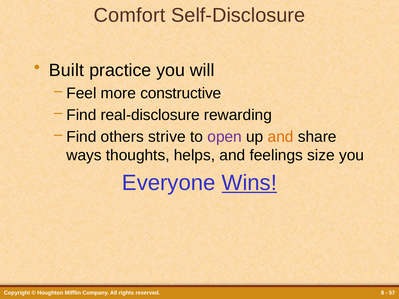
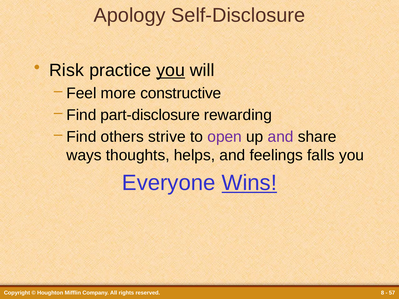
Comfort: Comfort -> Apology (130, 15)
Built: Built -> Risk (67, 70)
you underline: none -> present (171, 70)
real-disclosure: real-disclosure -> part-disclosure (150, 115)
and colour: orange -> purple (281, 137)
size: size -> falls (321, 155)
